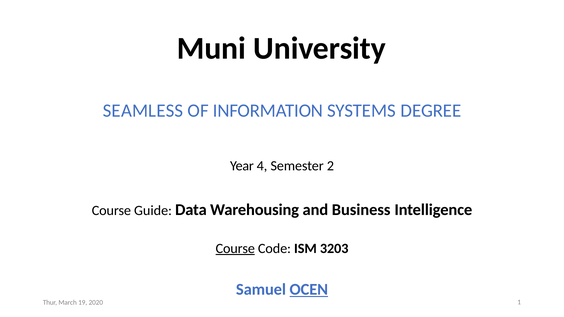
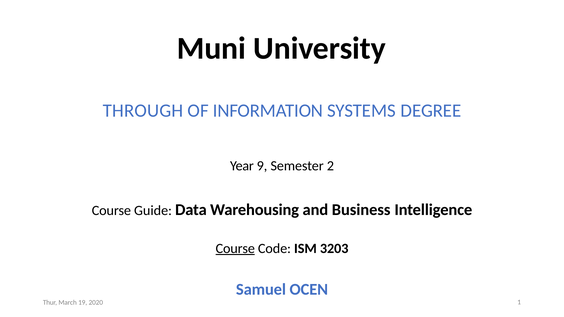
SEAMLESS: SEAMLESS -> THROUGH (143, 111)
4: 4 -> 9 (262, 166)
OCEN underline: present -> none (309, 290)
